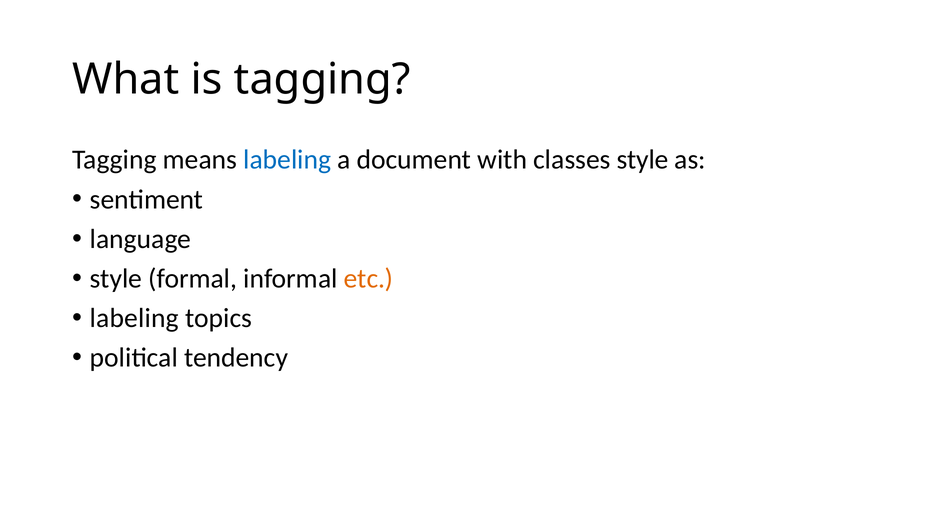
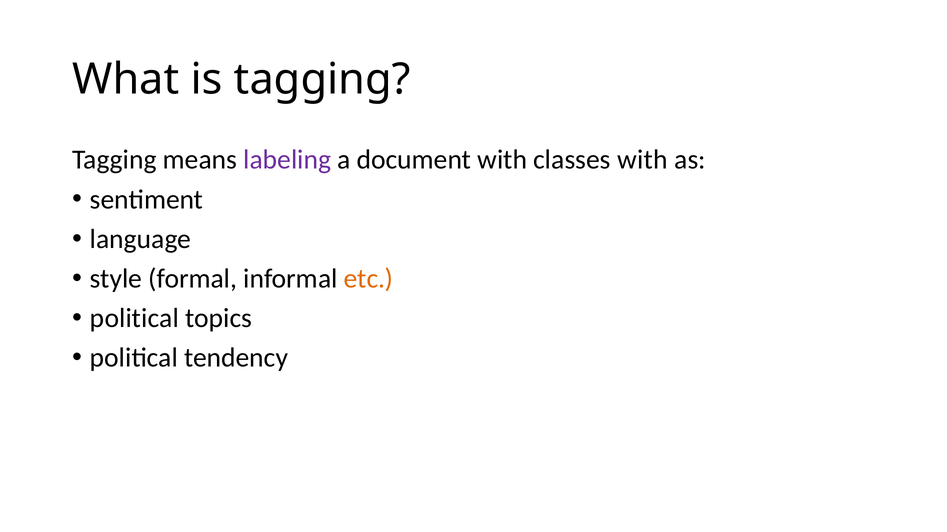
labeling colour: blue -> purple (287, 160)
classes style: style -> with (642, 160)
labeling: labeling -> political (135, 319)
